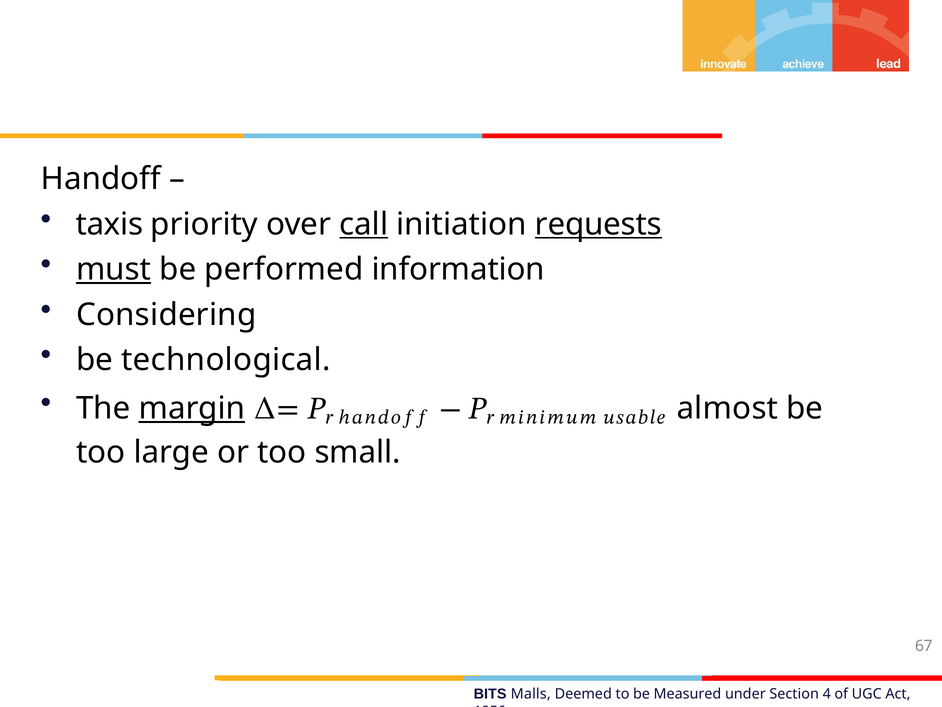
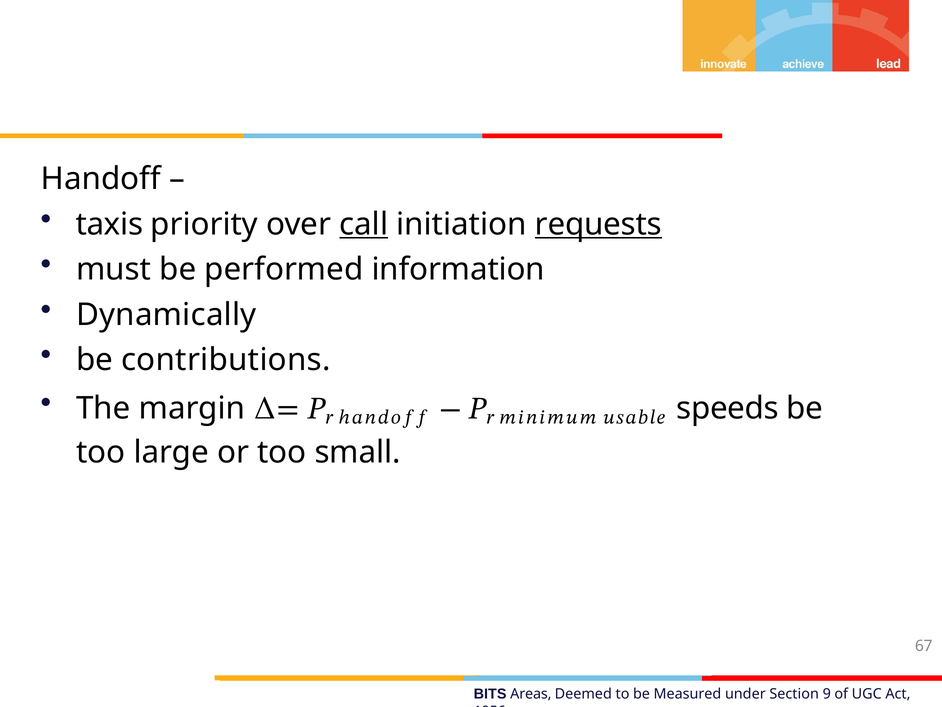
must underline: present -> none (114, 269)
Considering: Considering -> Dynamically (166, 315)
technological: technological -> contributions (226, 360)
margin underline: present -> none (192, 408)
almost: almost -> speeds (728, 408)
Malls: Malls -> Areas (531, 694)
4: 4 -> 9 (827, 694)
